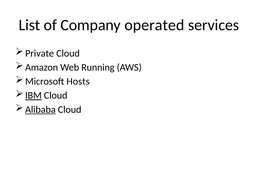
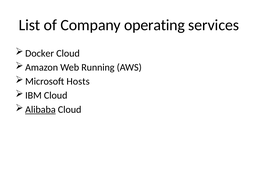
operated: operated -> operating (155, 25)
Private: Private -> Docker (40, 53)
IBM underline: present -> none (33, 95)
